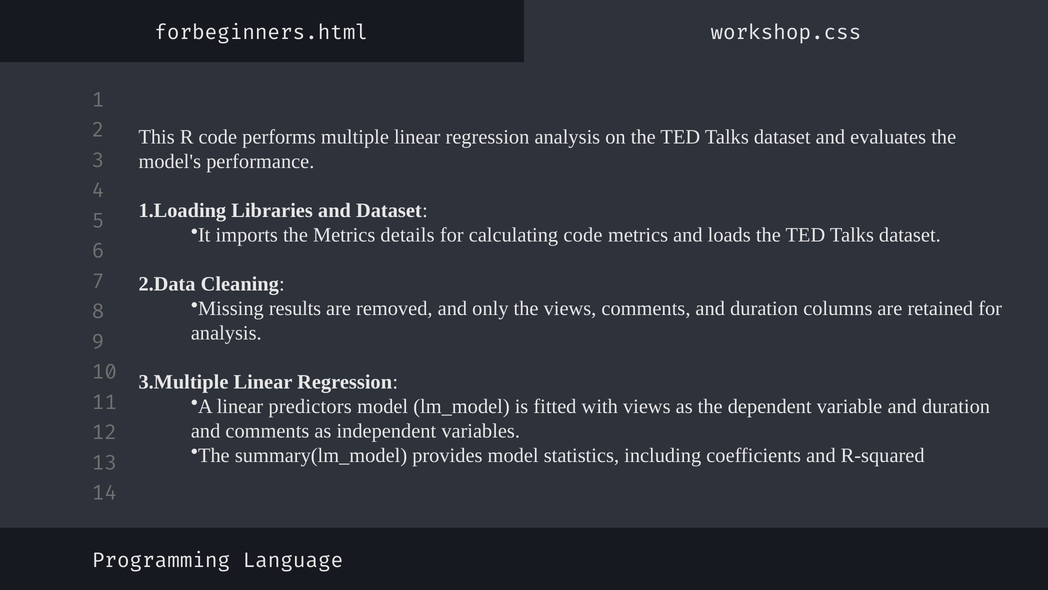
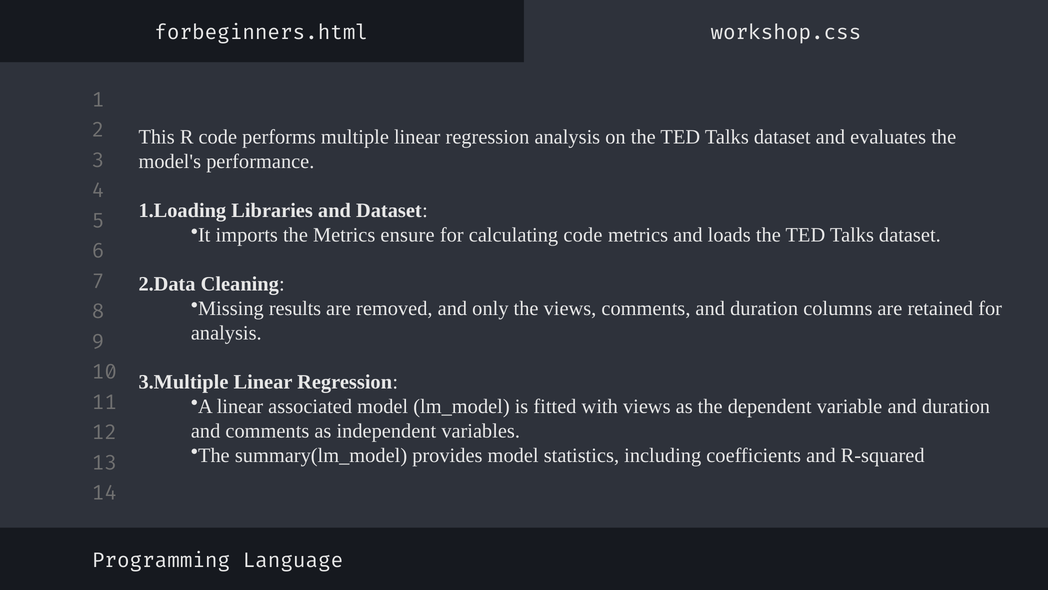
details: details -> ensure (408, 235)
predictors: predictors -> associated (310, 406)
